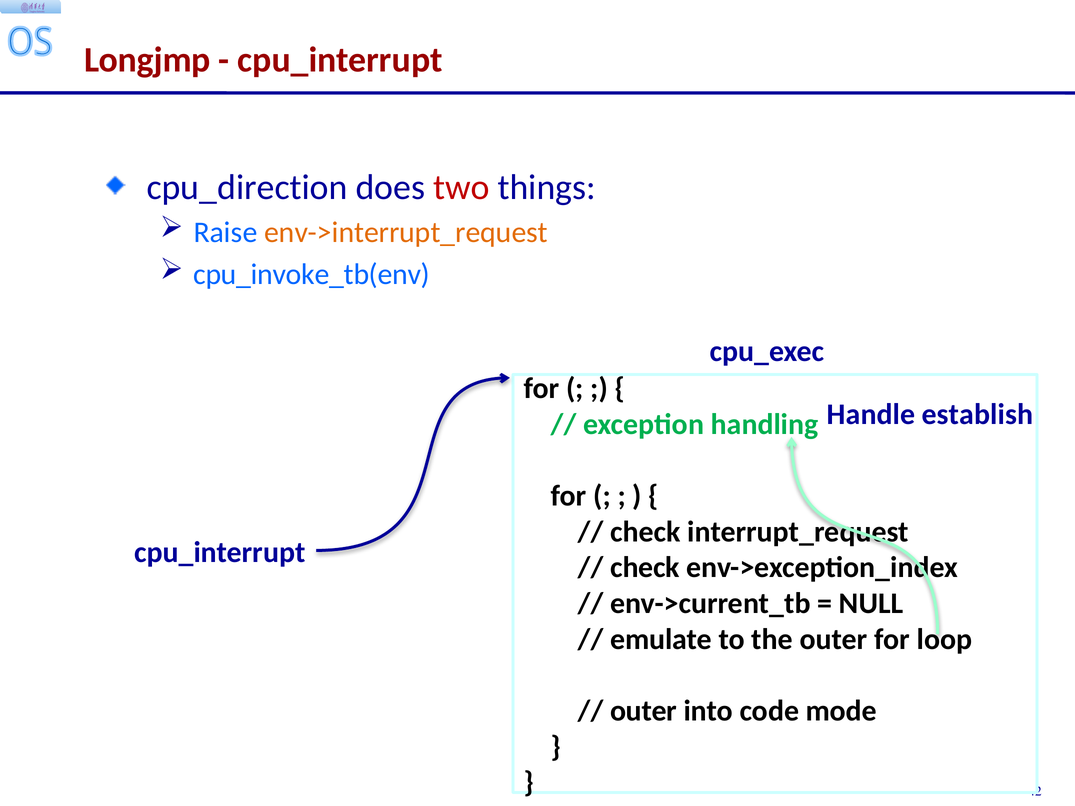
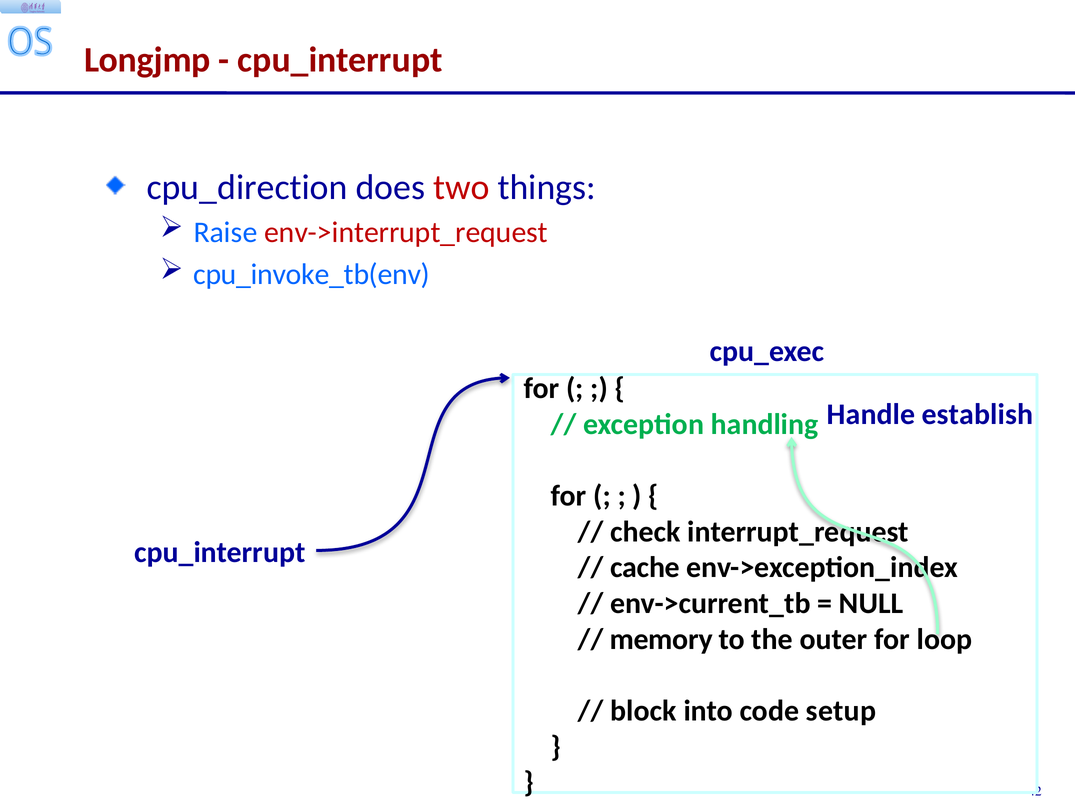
env->interrupt_request colour: orange -> red (406, 232)
check: check -> cache (645, 568)
emulate: emulate -> memory (661, 639)
outer: outer -> block (643, 711)
mode: mode -> setup (841, 711)
